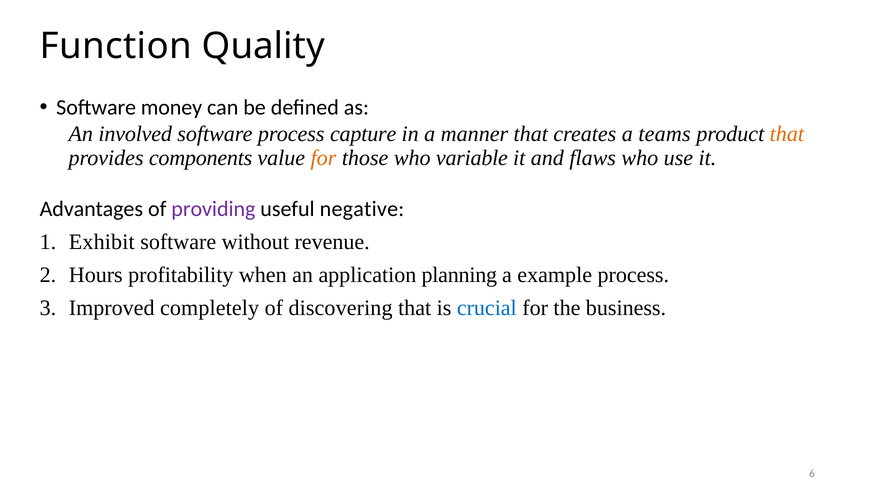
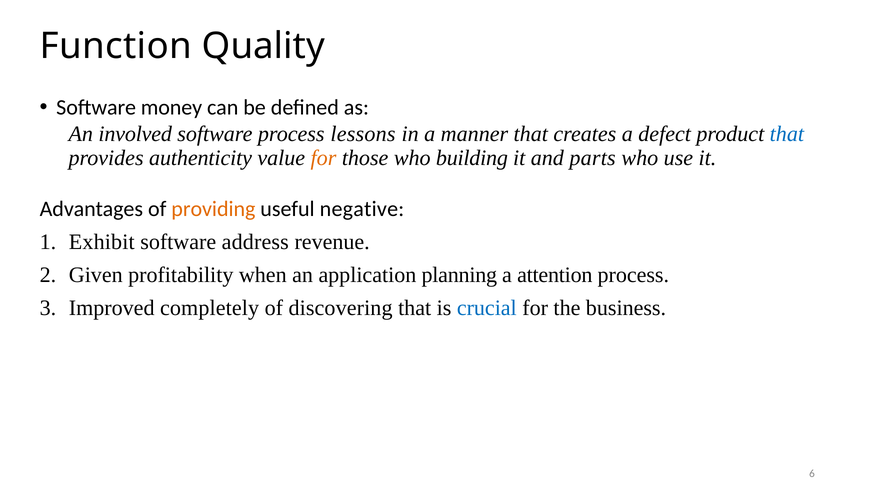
capture: capture -> lessons (363, 134)
teams: teams -> defect (665, 134)
that colour: orange -> blue (787, 134)
components: components -> authenticity (201, 158)
variable: variable -> building (472, 158)
flaws: flaws -> parts (593, 158)
providing colour: purple -> orange (213, 209)
without: without -> address (255, 242)
Hours: Hours -> Given (96, 275)
example: example -> attention (555, 275)
